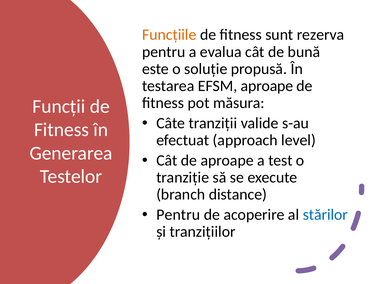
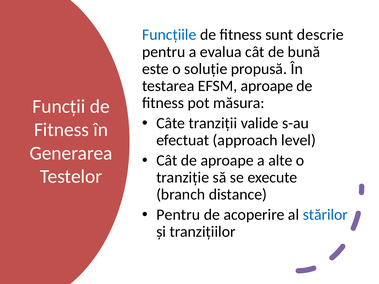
Funcțiile colour: orange -> blue (169, 35)
rezerva: rezerva -> descrie (320, 35)
test: test -> alte (280, 161)
